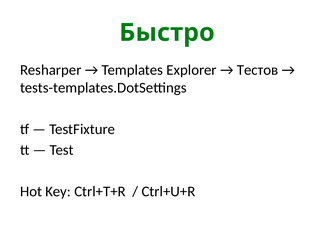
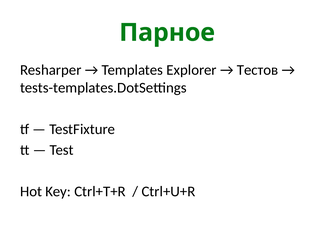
Быстро: Быстро -> Парное (167, 33)
